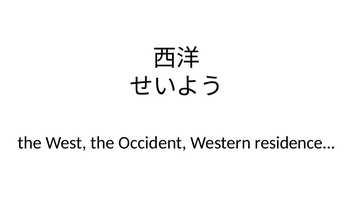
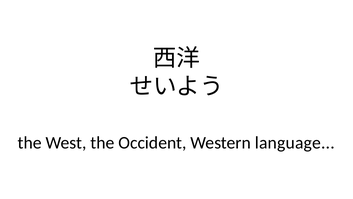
residence: residence -> language (295, 142)
